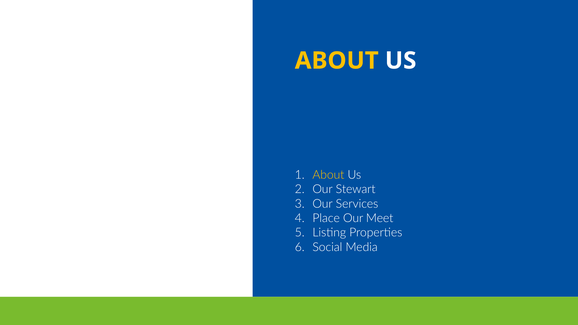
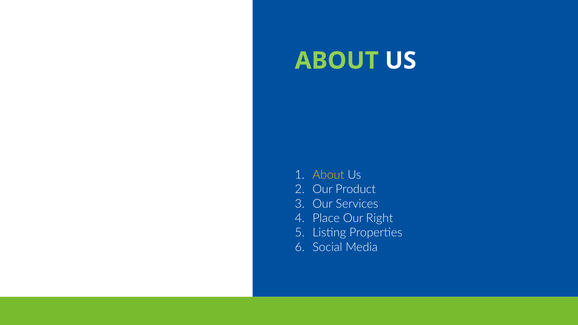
ABOUT colour: yellow -> light green (337, 61)
Stewart: Stewart -> Product (356, 189)
Meet: Meet -> Right (380, 218)
